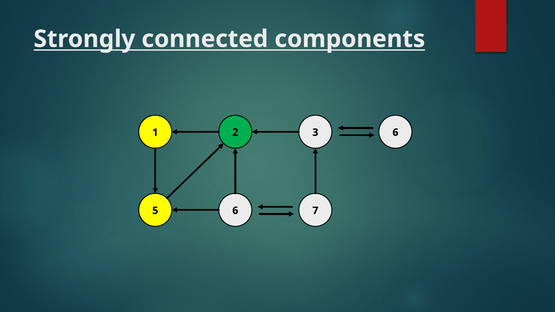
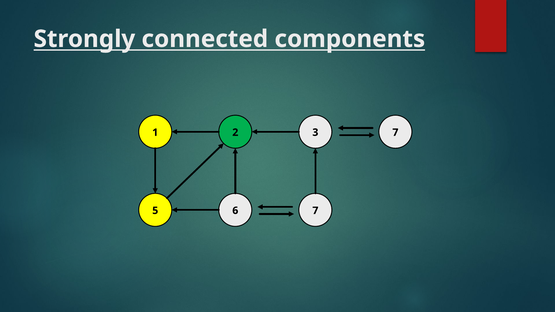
3 6: 6 -> 7 (395, 133)
